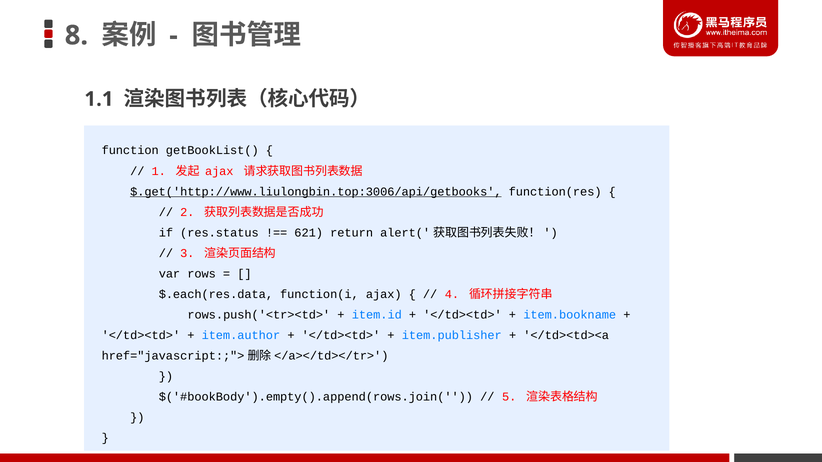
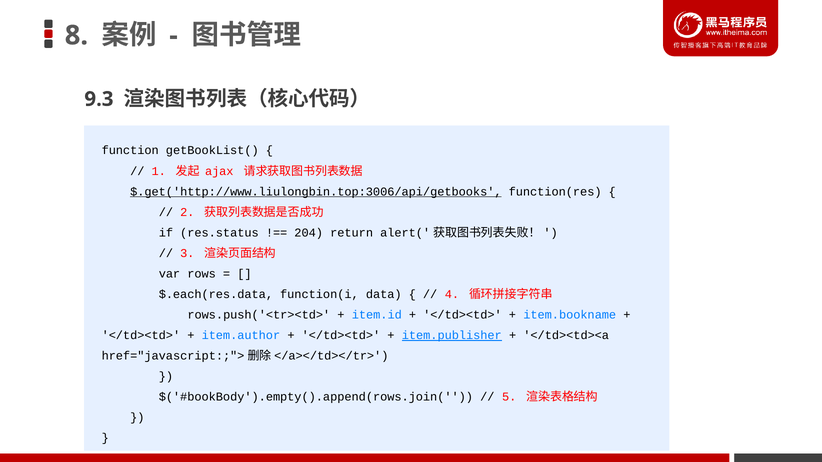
1.1: 1.1 -> 9.3 (99, 99)
621: 621 -> 204 (309, 233)
function(i ajax: ajax -> data (384, 295)
item.publisher underline: none -> present (452, 336)
